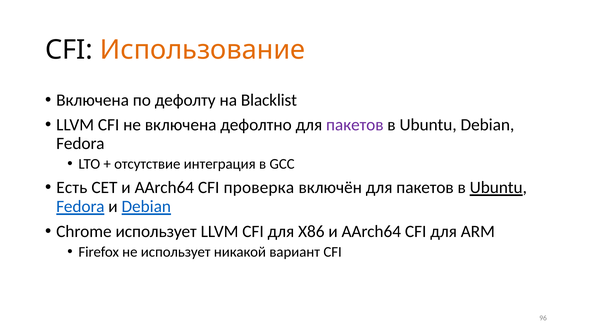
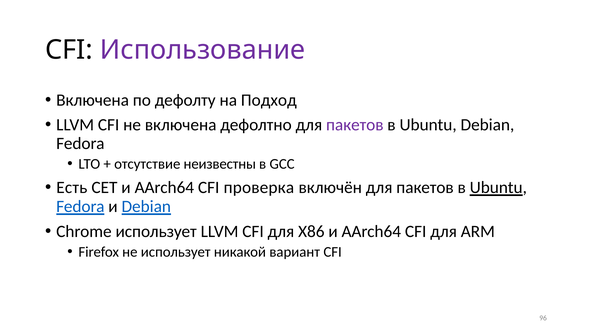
Использование colour: orange -> purple (203, 50)
Blacklist: Blacklist -> Подход (269, 100)
интеграция: интеграция -> неизвестны (220, 164)
